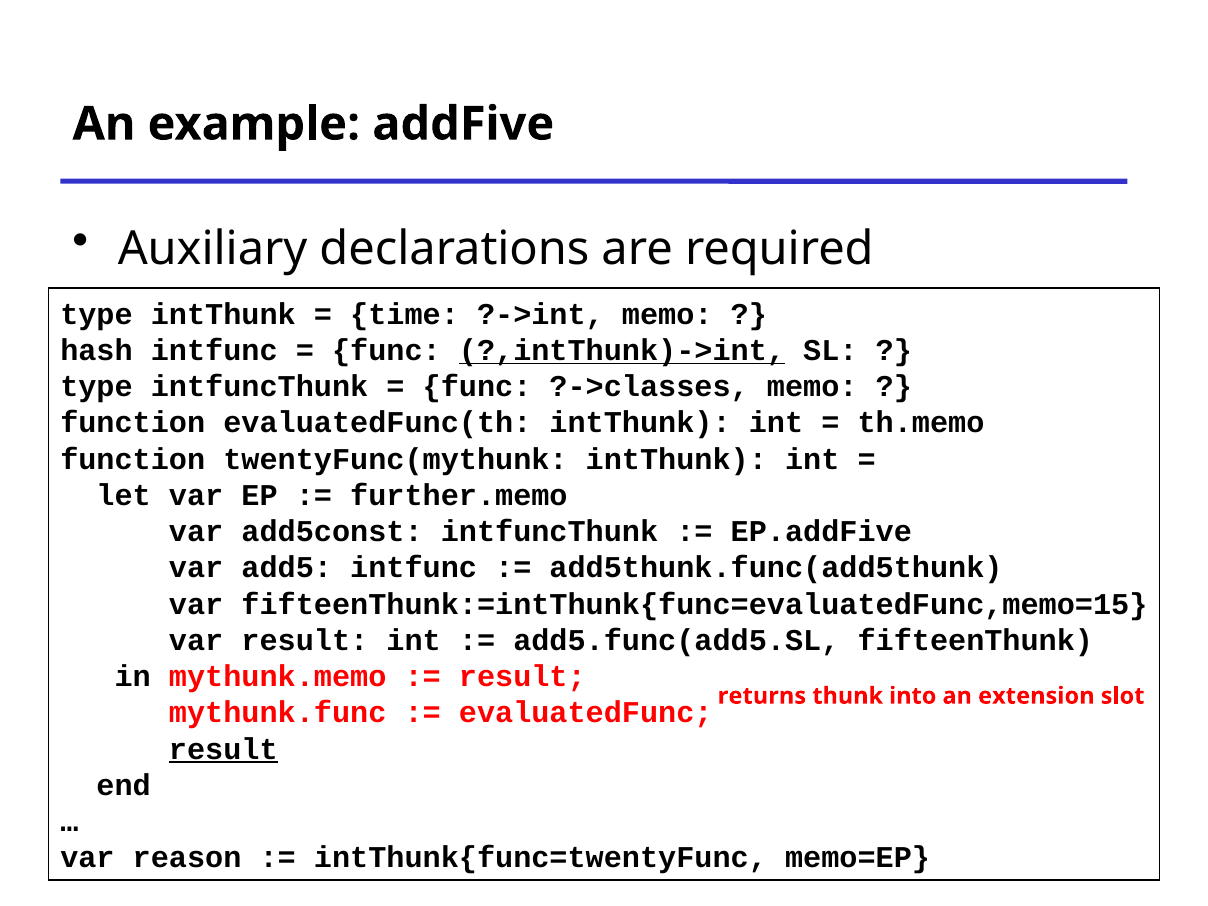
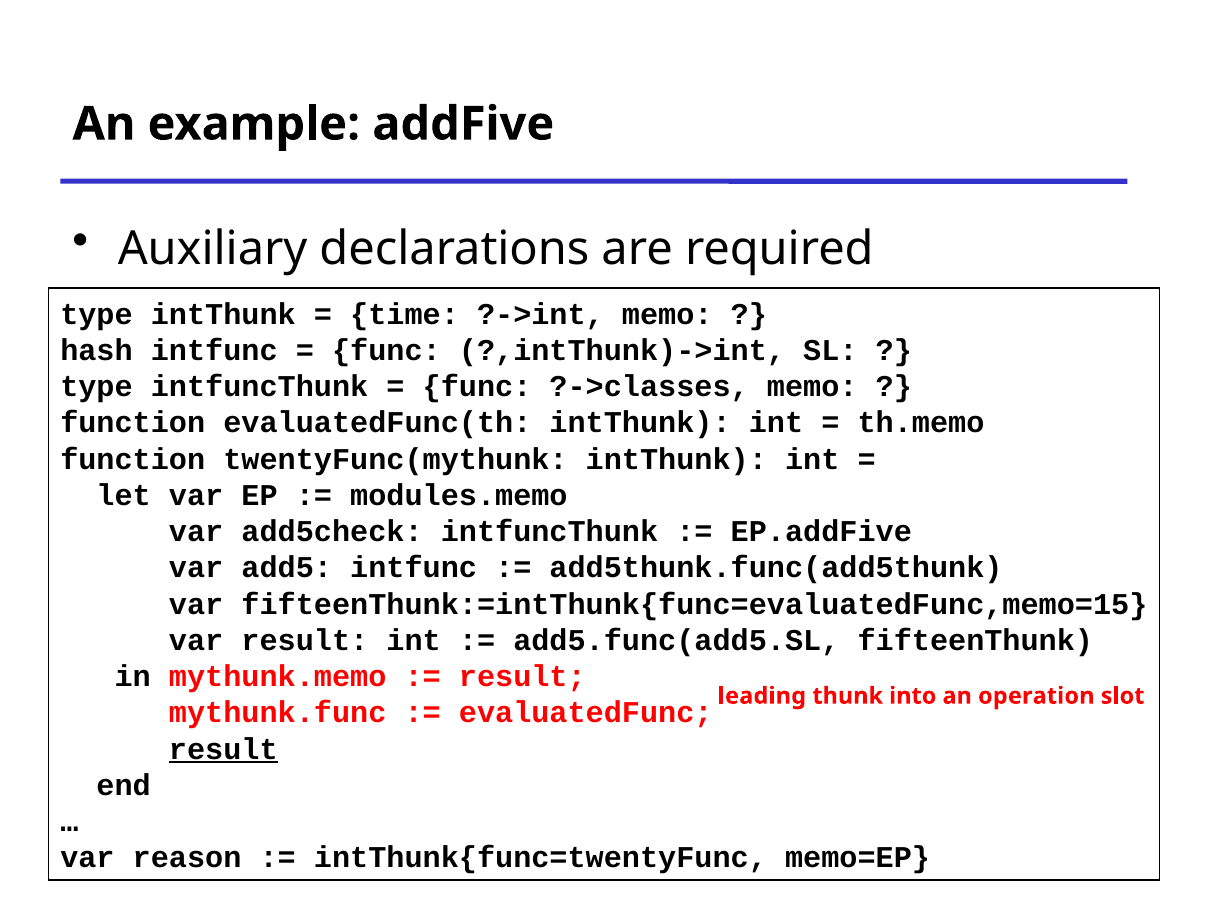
?,intThunk)->int underline: present -> none (622, 351)
further.memo: further.memo -> modules.memo (459, 495)
add5const: add5const -> add5check (332, 532)
returns: returns -> leading (762, 696)
extension: extension -> operation (1036, 696)
